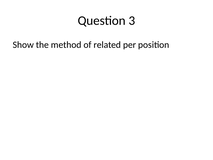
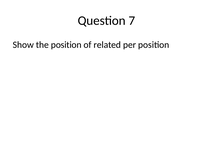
3: 3 -> 7 (132, 21)
the method: method -> position (66, 45)
